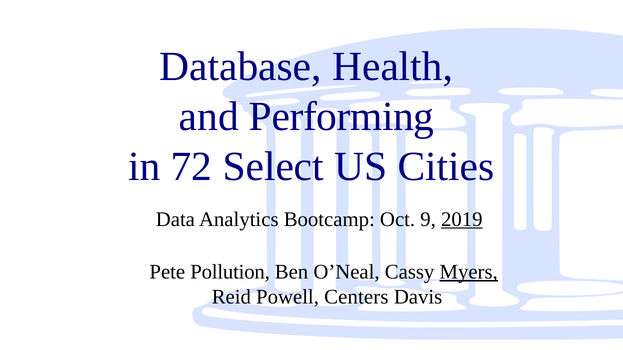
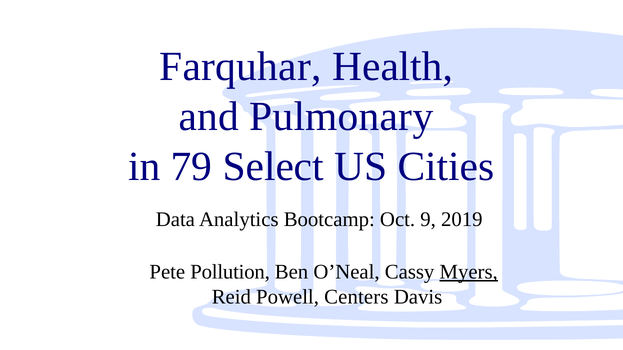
Database: Database -> Farquhar (240, 67)
Performing: Performing -> Pulmonary (341, 117)
72: 72 -> 79 (191, 167)
2019 underline: present -> none (462, 219)
